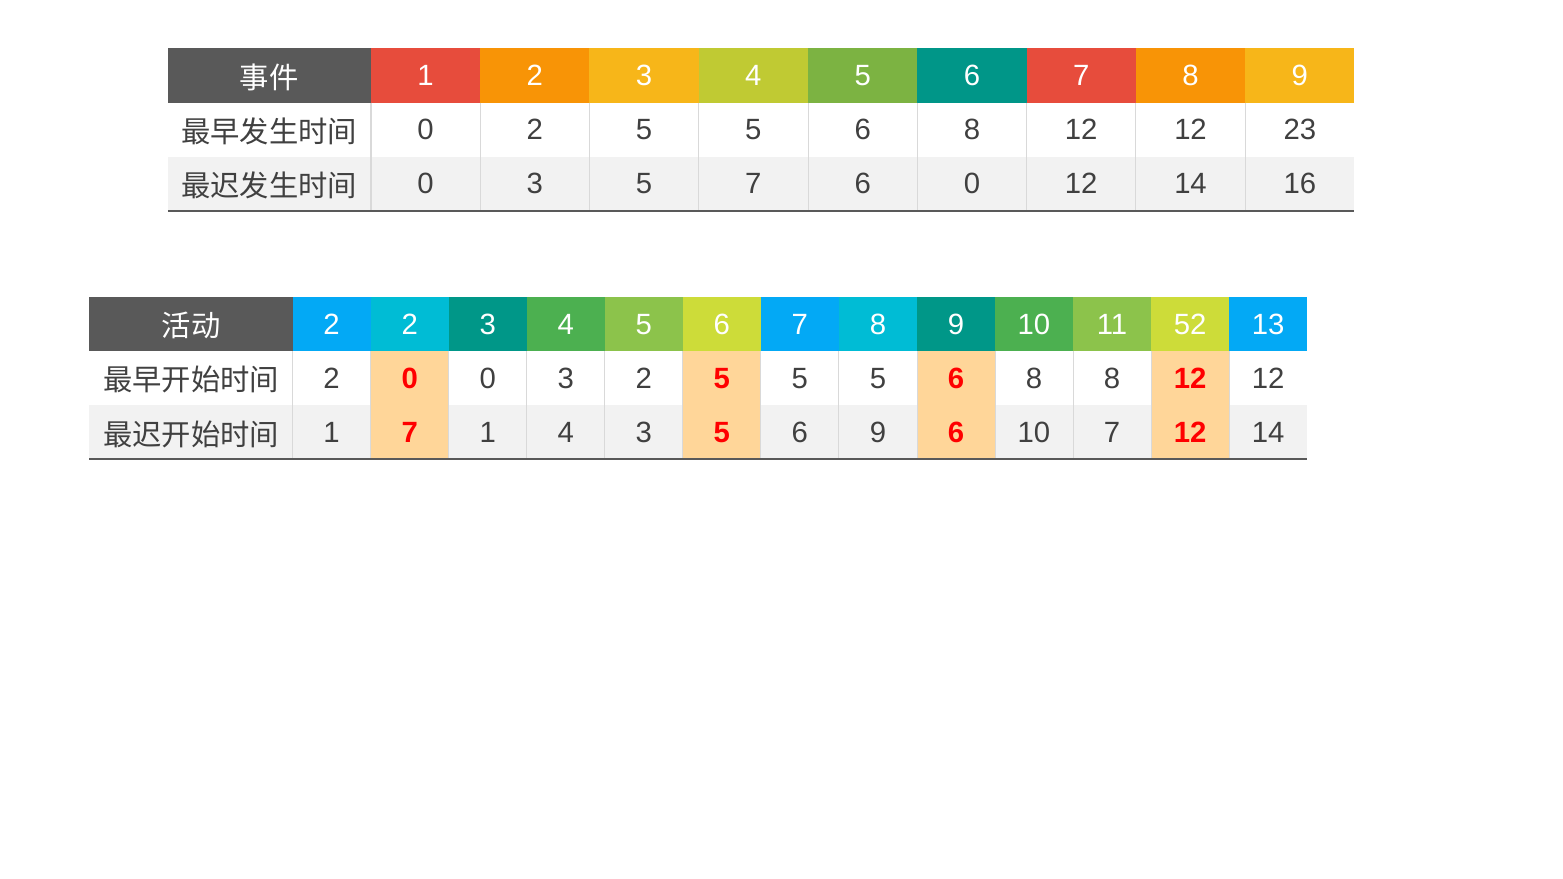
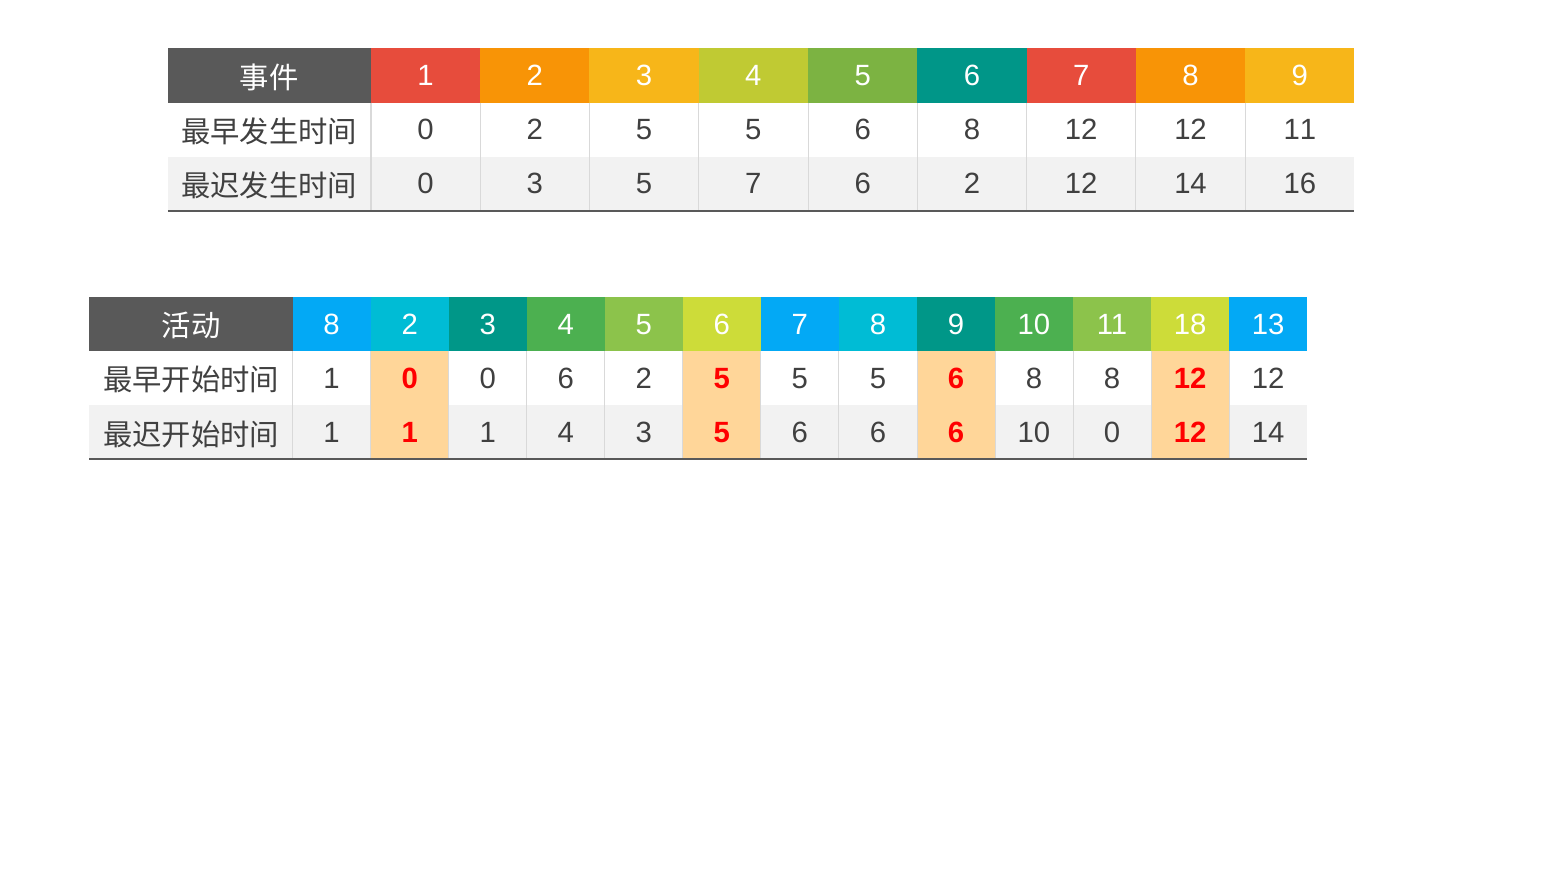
12 23: 23 -> 11 (1300, 130)
7 6 0: 0 -> 2 (972, 184)
2: 2 -> 8 (332, 325)
52: 52 -> 18 (1190, 325)
2: 2 -> 1 (332, 379)
0 0 3: 3 -> 6 (566, 379)
7: 7 -> 1 (410, 433)
5 6 9: 9 -> 6 (878, 433)
10 7: 7 -> 0 (1112, 433)
